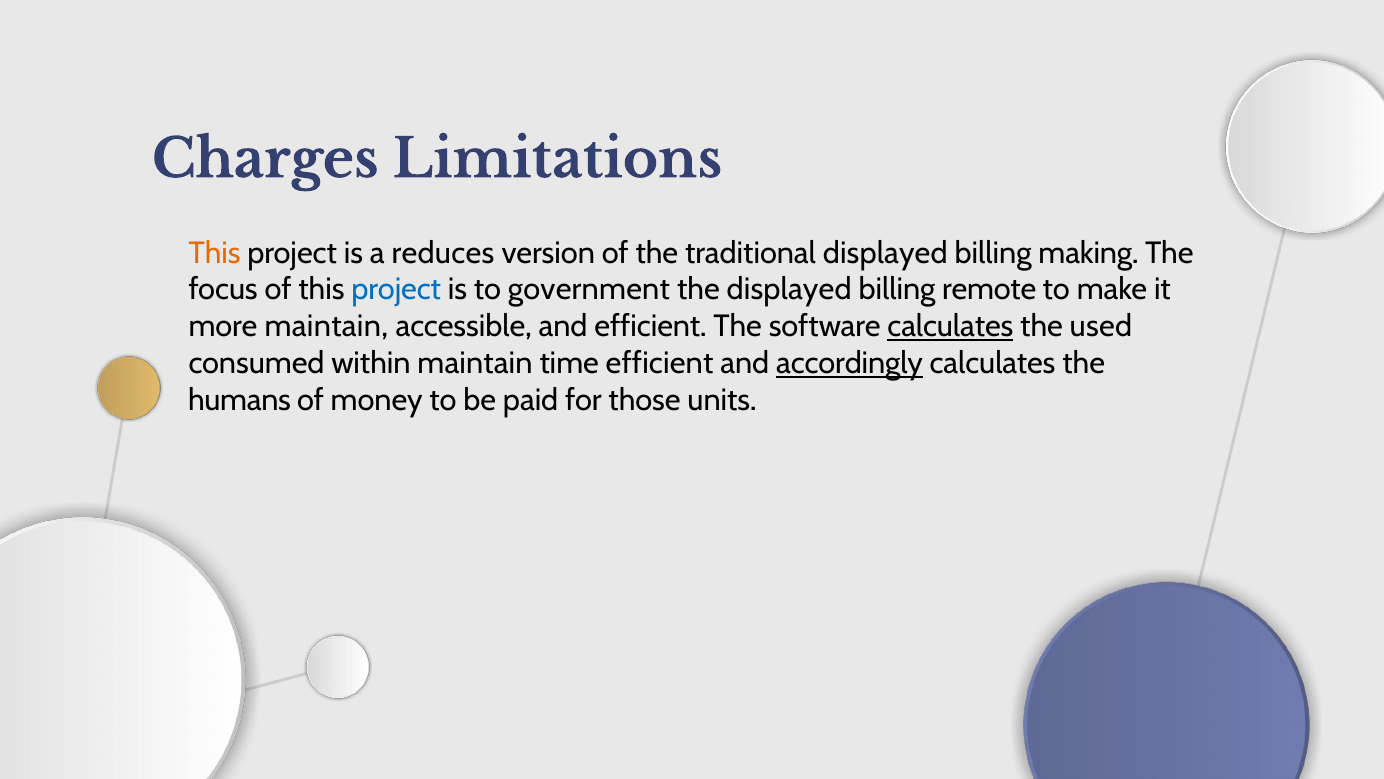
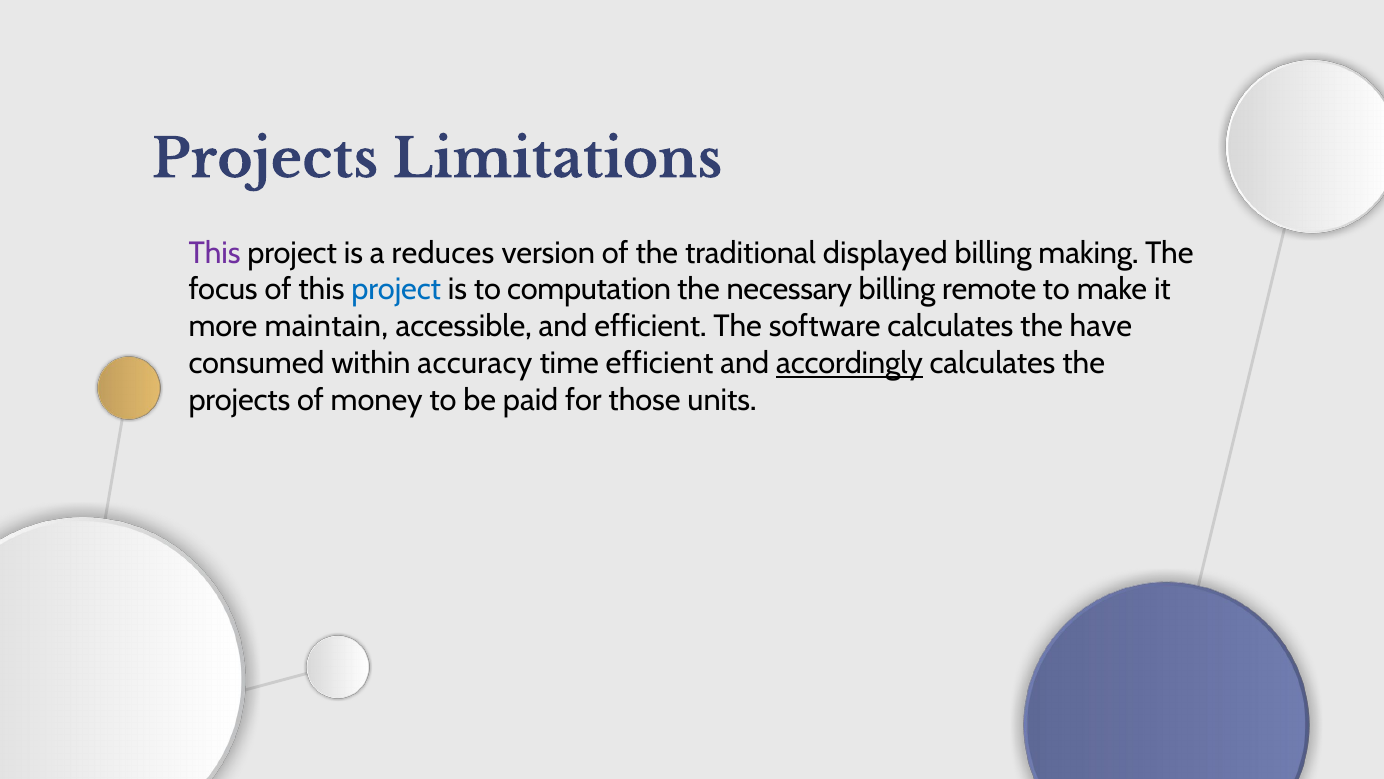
Charges: Charges -> Projects (265, 159)
This colour: orange -> purple (215, 253)
government: government -> computation (589, 290)
the displayed: displayed -> necessary (789, 290)
calculates underline: present -> none (950, 326)
used: used -> have (1101, 326)
within maintain: maintain -> accuracy (475, 363)
humans: humans -> projects (239, 400)
